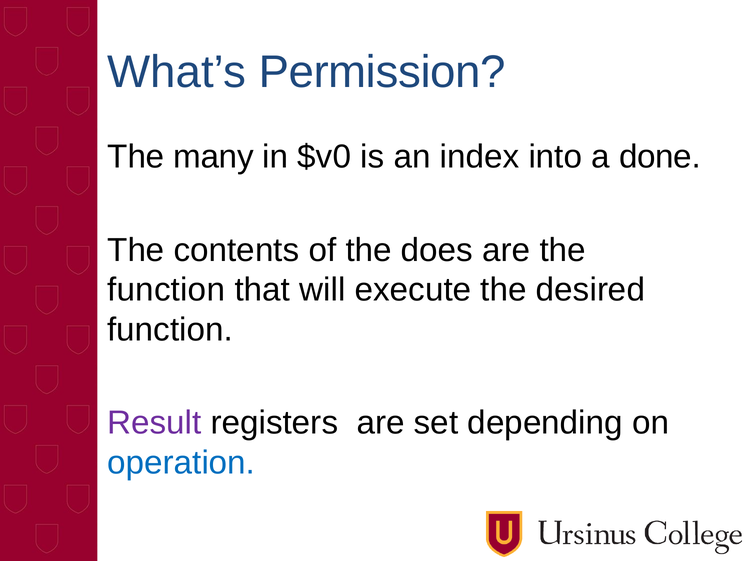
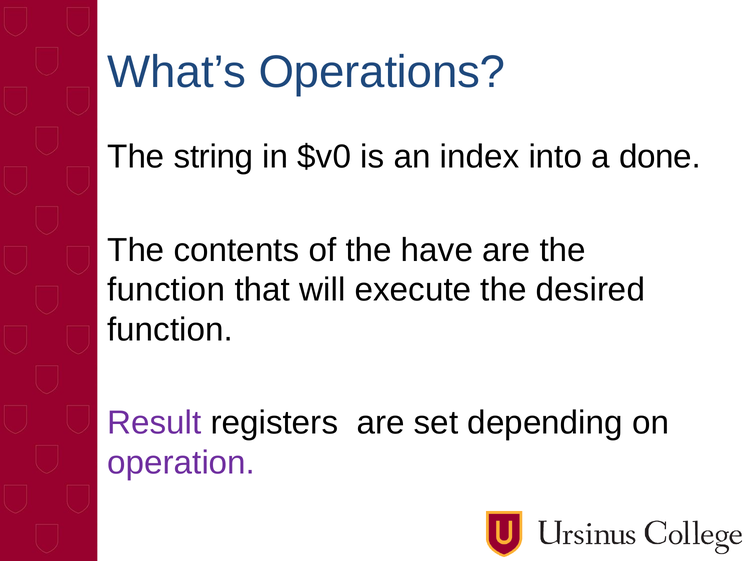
Permission: Permission -> Operations (382, 72)
many: many -> string (214, 157)
does: does -> have (437, 250)
operation colour: blue -> purple (181, 463)
